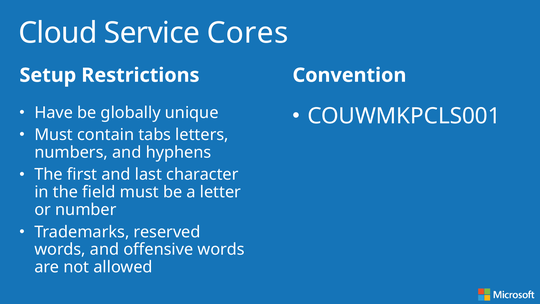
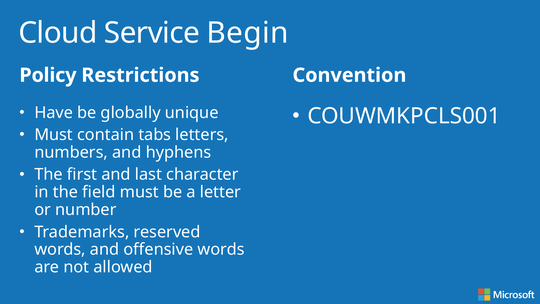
Cores: Cores -> Begin (248, 33)
Setup: Setup -> Policy (48, 75)
